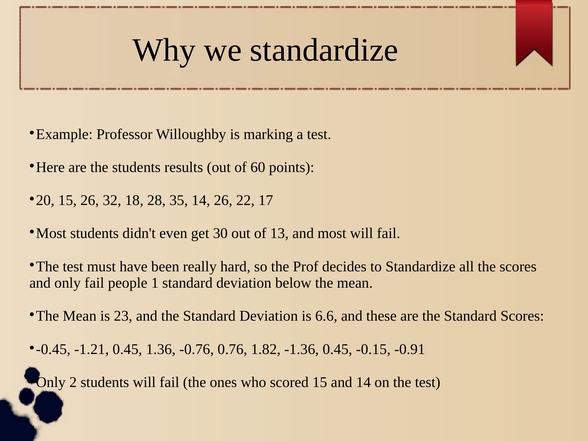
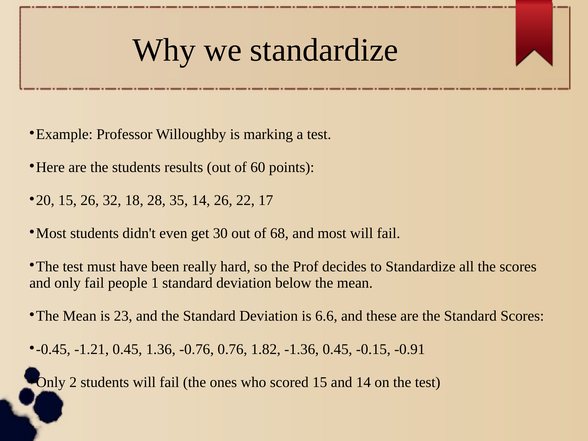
13: 13 -> 68 (279, 233)
